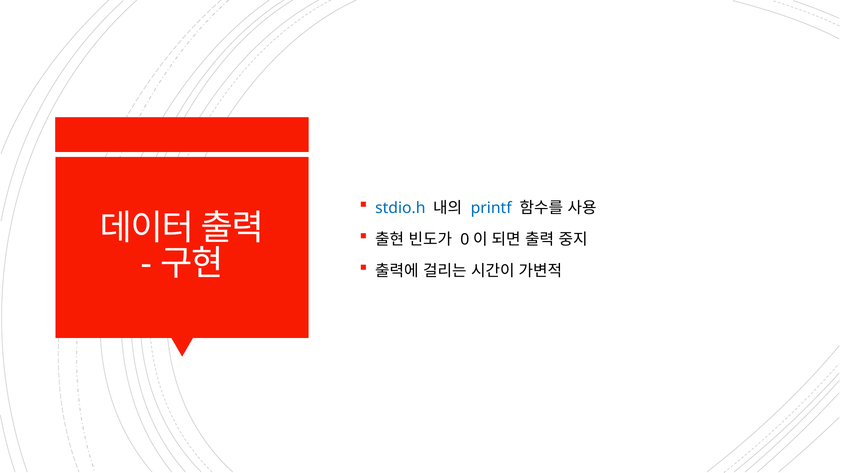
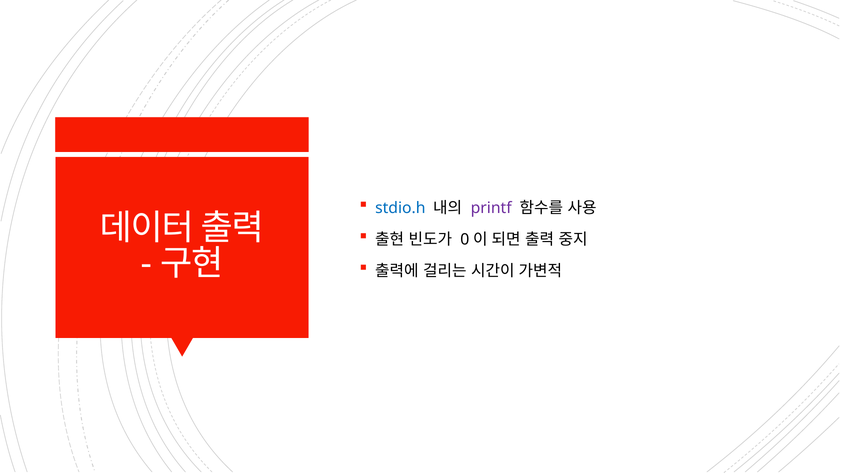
printf colour: blue -> purple (491, 208)
